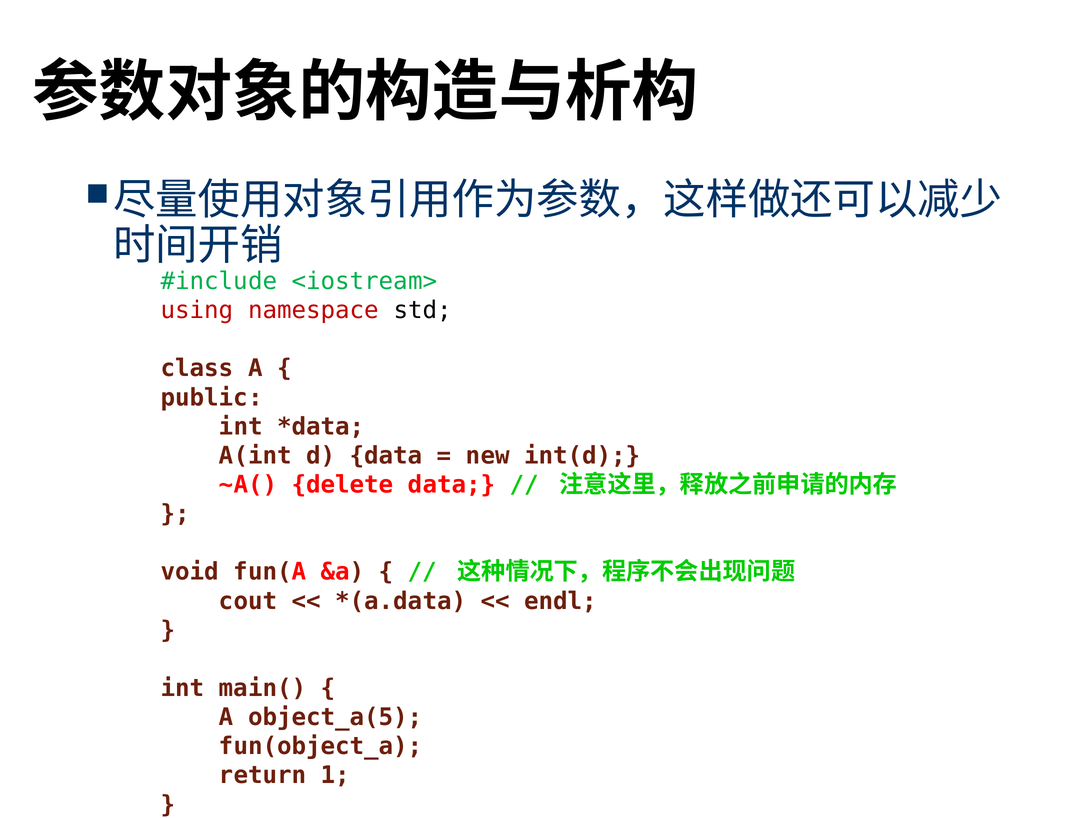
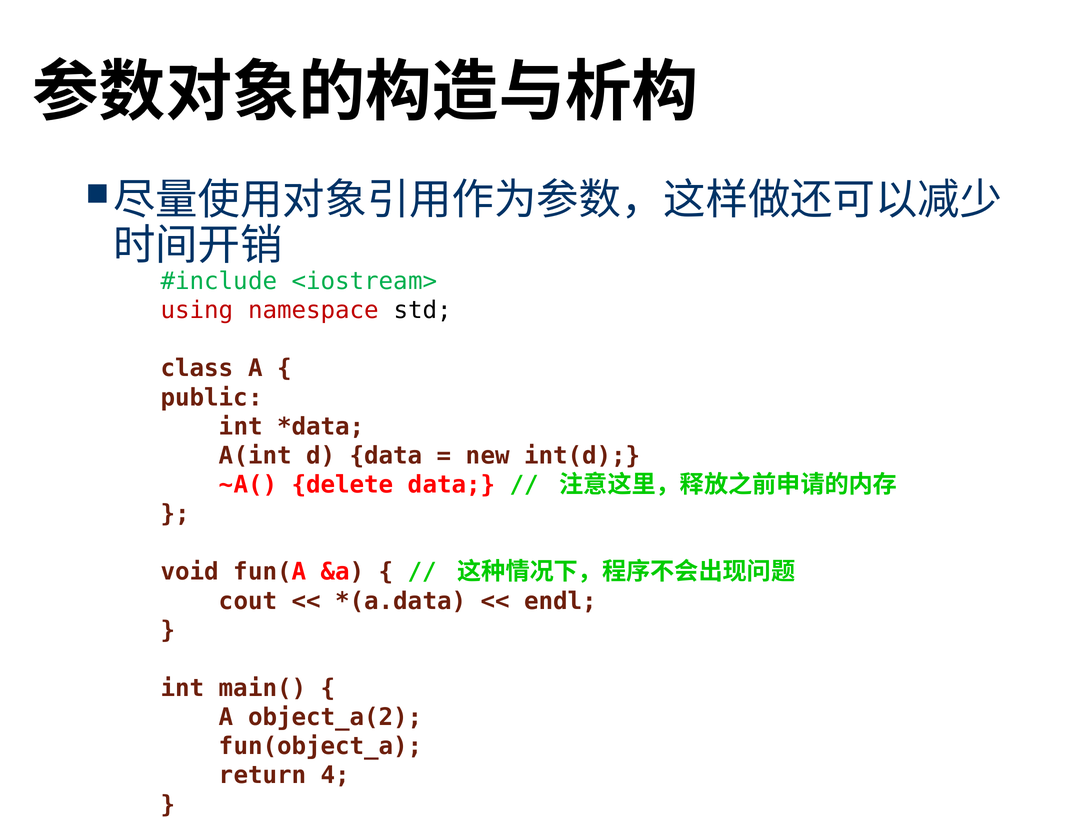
object_a(5: object_a(5 -> object_a(2 (335, 717)
1: 1 -> 4 (335, 775)
